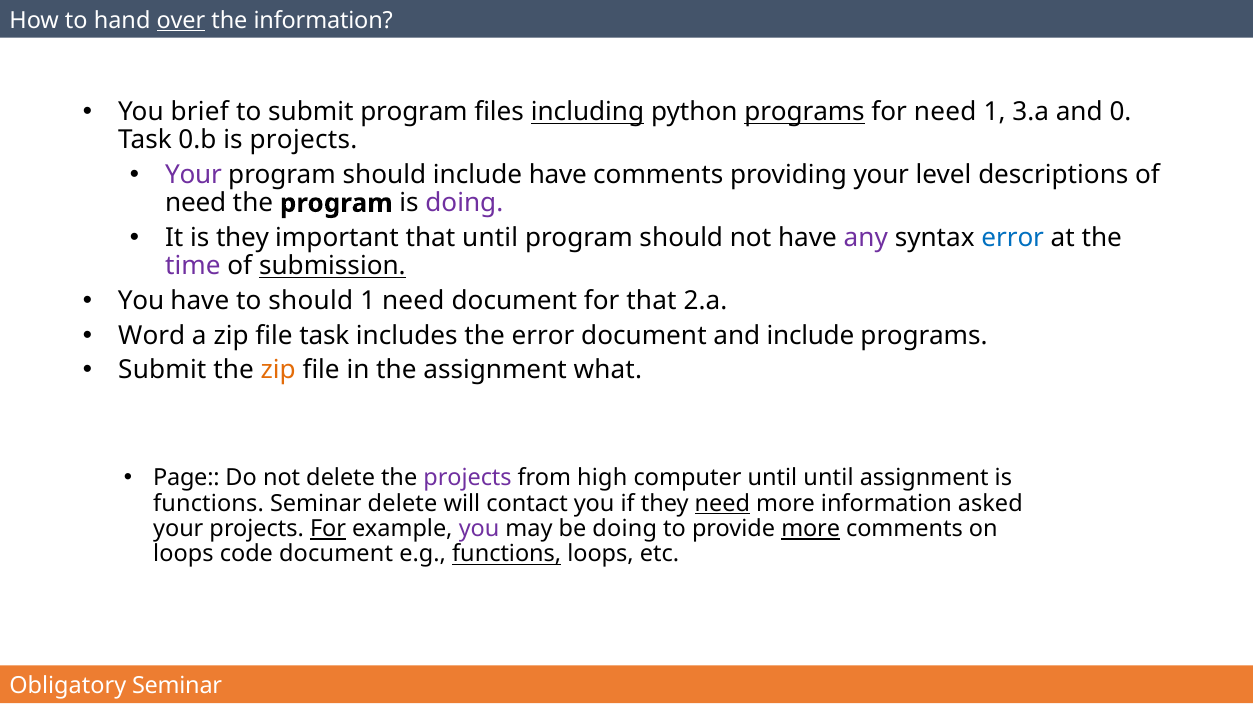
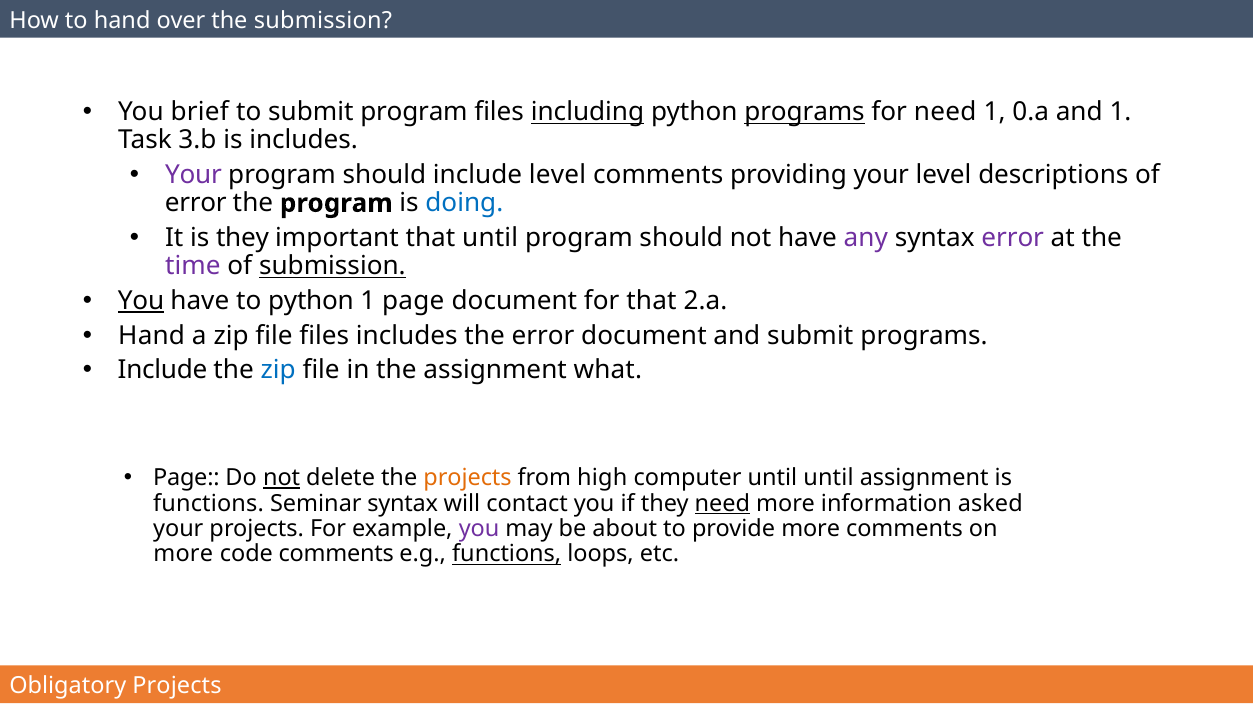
over underline: present -> none (181, 20)
the information: information -> submission (323, 20)
3.a: 3.a -> 0.a (1031, 112)
and 0: 0 -> 1 (1120, 112)
0.b: 0.b -> 3.b (198, 140)
is projects: projects -> includes (304, 140)
include have: have -> level (558, 175)
need: need -> error (196, 203)
doing colour: purple -> blue (464, 203)
error colour: blue -> purple (1013, 238)
You underline: none -> present (141, 301)
to should: should -> python (311, 301)
1 need: need -> page (413, 301)
Word: Word -> Hand (152, 335)
file task: task -> files (324, 335)
and include: include -> submit (810, 335)
Submit: Submit -> Include (163, 370)
zip colour: orange -> blue (278, 370)
not underline: none -> present (282, 478)
projects colour: purple -> orange (468, 478)
Seminar delete: delete -> syntax (403, 503)
For underline: present -> none (328, 529)
be doing: doing -> about (625, 529)
more underline: present -> none (811, 529)
loops: loops -> more (183, 554)
code document: document -> comments (336, 554)
Obligatory Seminar: Seminar -> Projects (177, 686)
